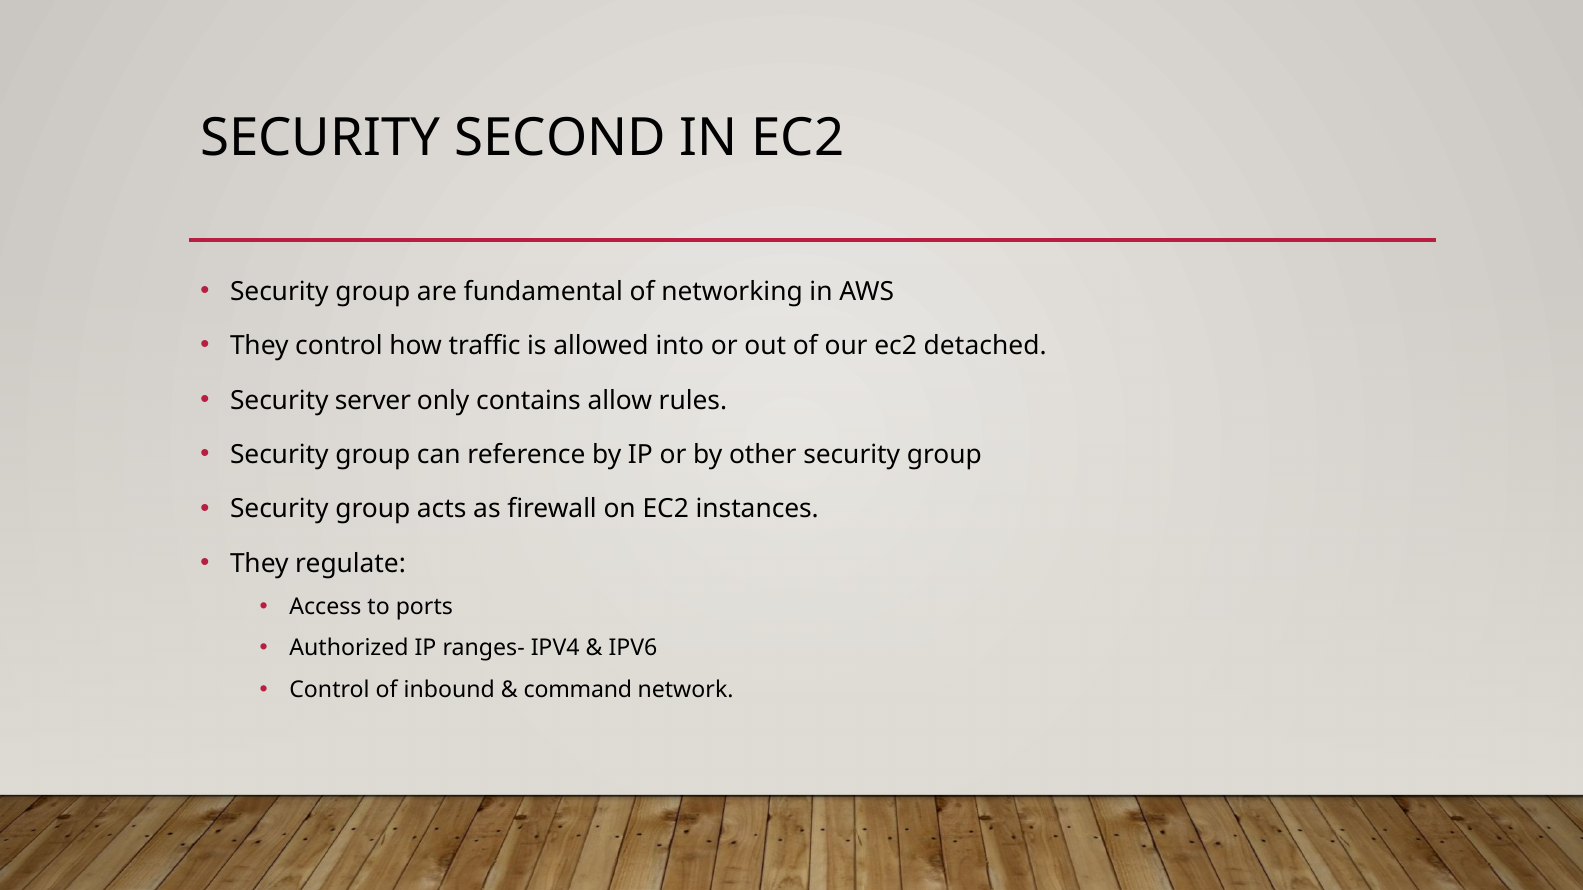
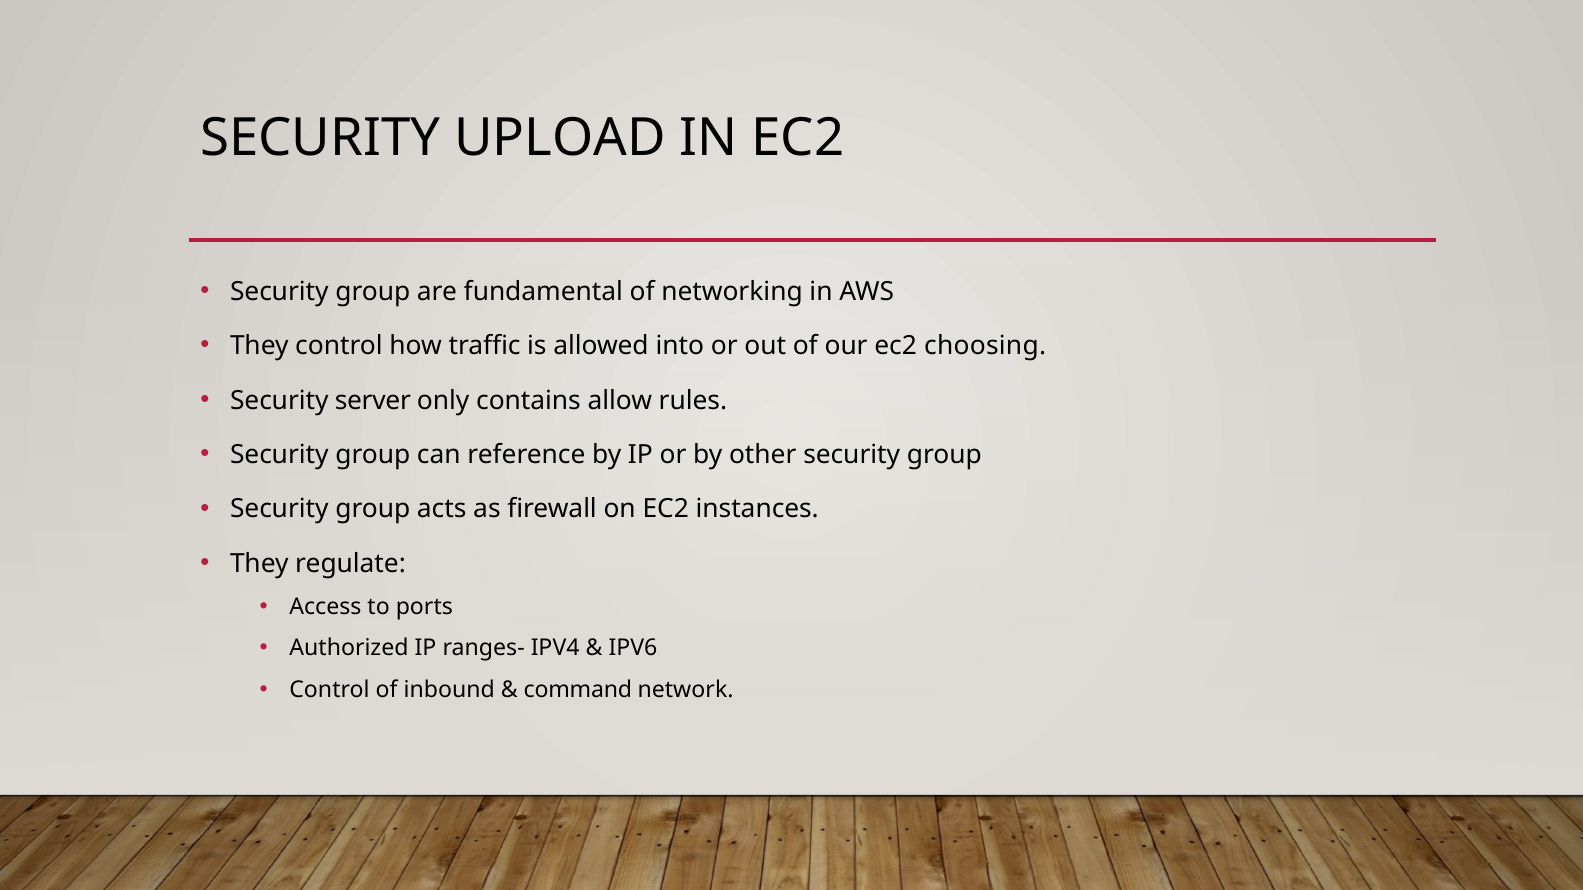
SECOND: SECOND -> UPLOAD (560, 139)
detached: detached -> choosing (985, 346)
